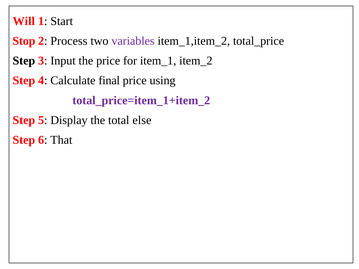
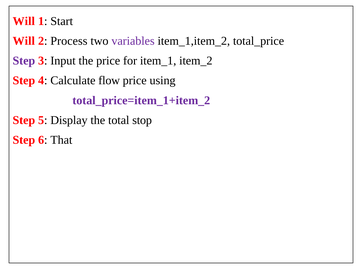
Stop: Stop -> Will (24, 41)
Step colour: black -> purple (24, 61)
final: final -> flow (109, 81)
else: else -> stop (142, 120)
